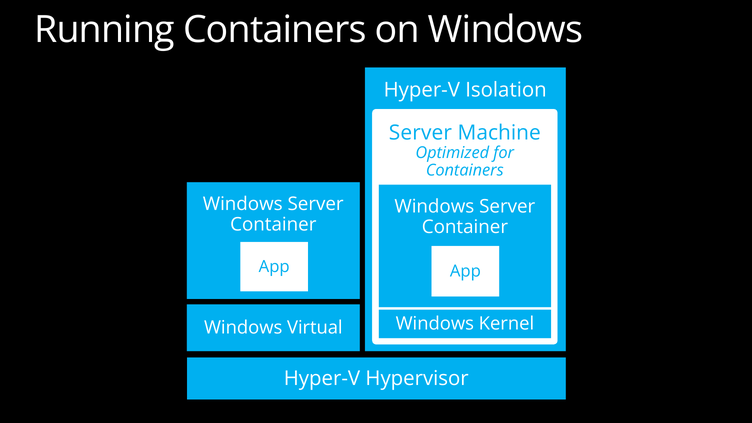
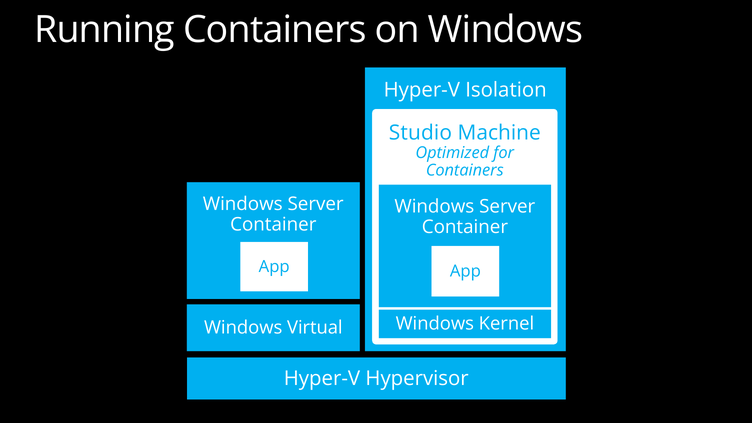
Server: Server -> Studio (420, 133)
